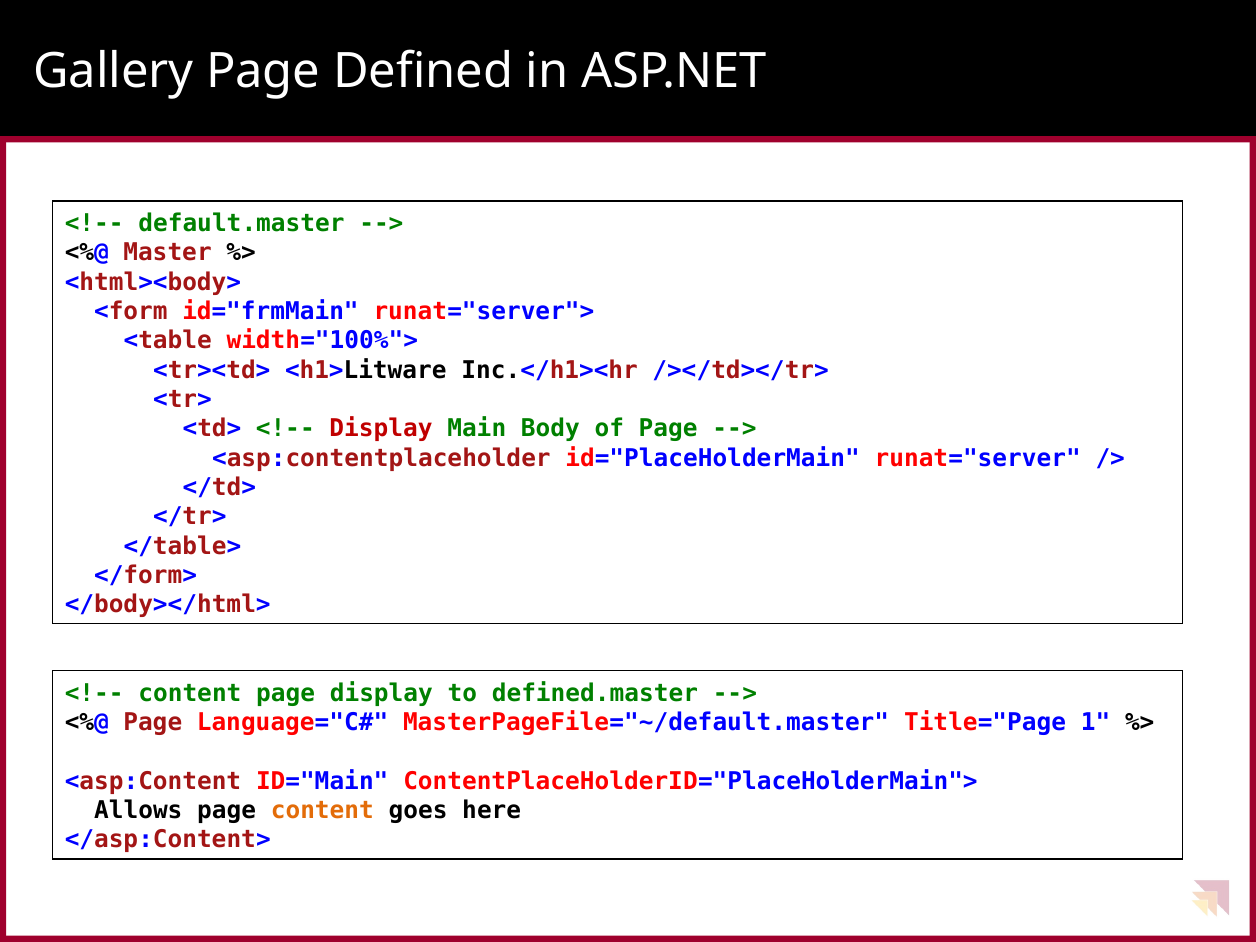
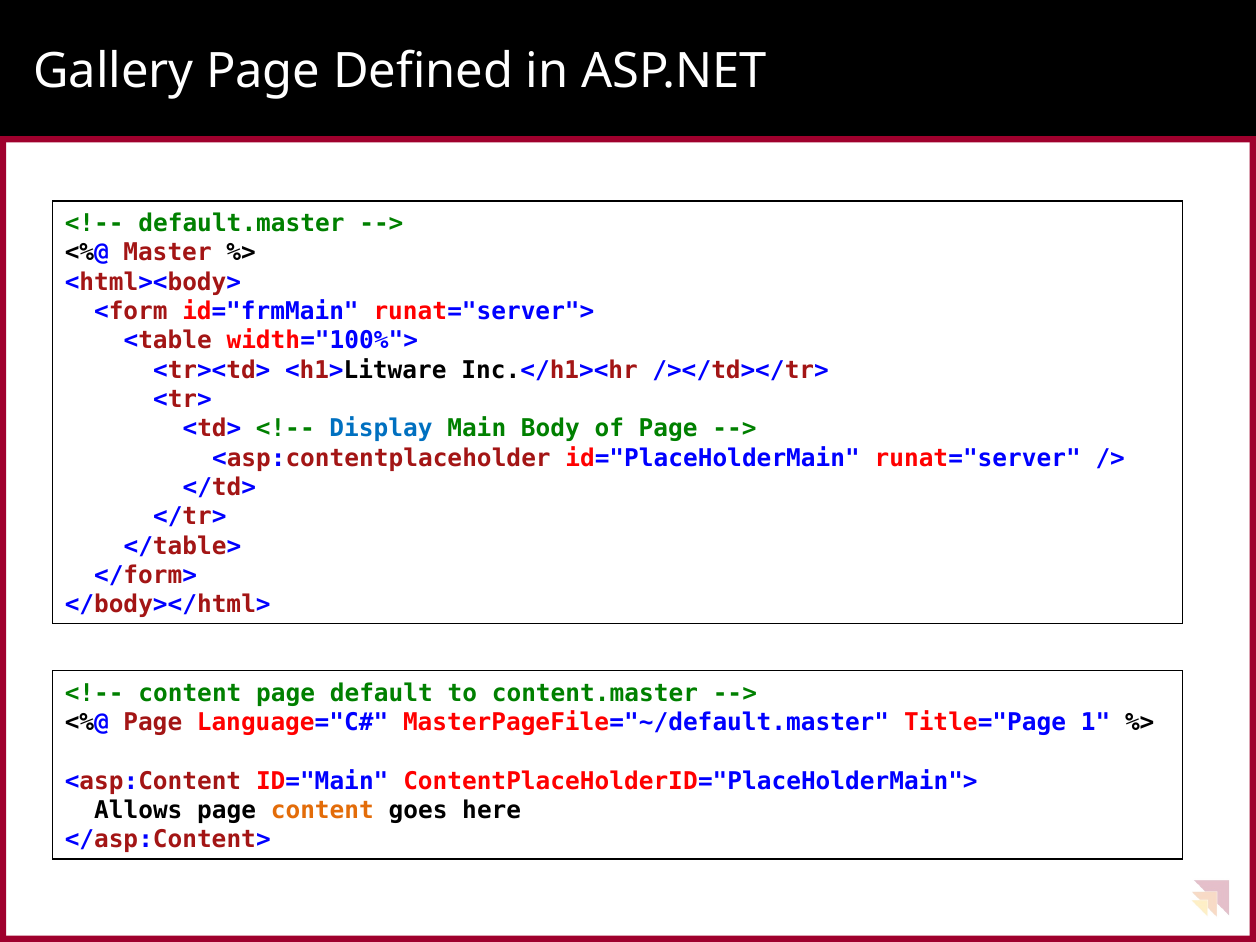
Display colour: red -> blue (381, 429)
page display: display -> default (381, 693)
defined.master: defined.master -> content.master (595, 693)
